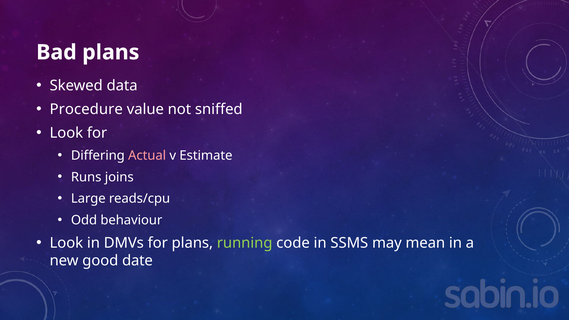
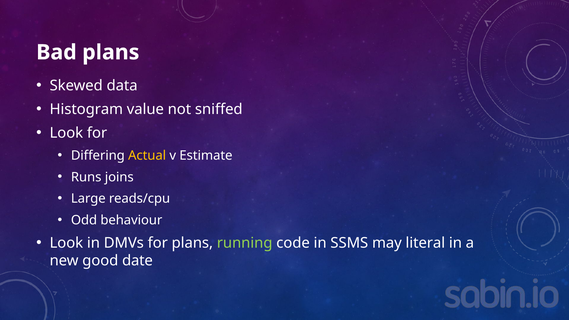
Procedure: Procedure -> Histogram (86, 109)
Actual colour: pink -> yellow (147, 156)
mean: mean -> literal (425, 243)
